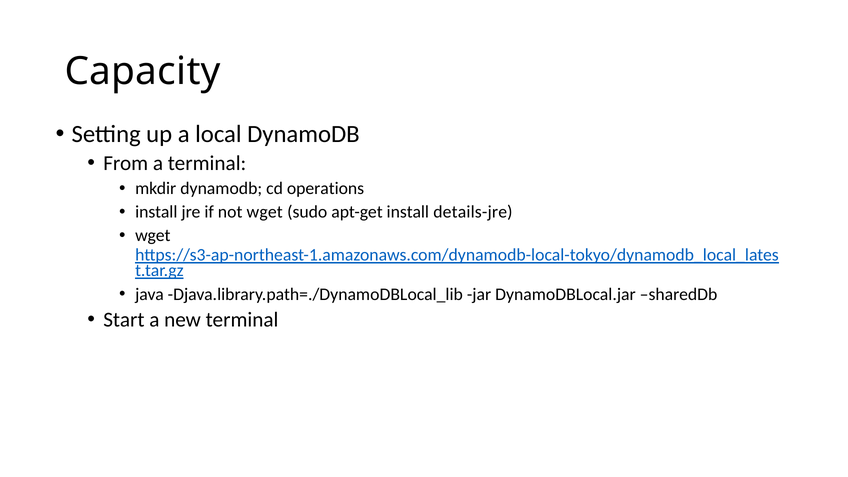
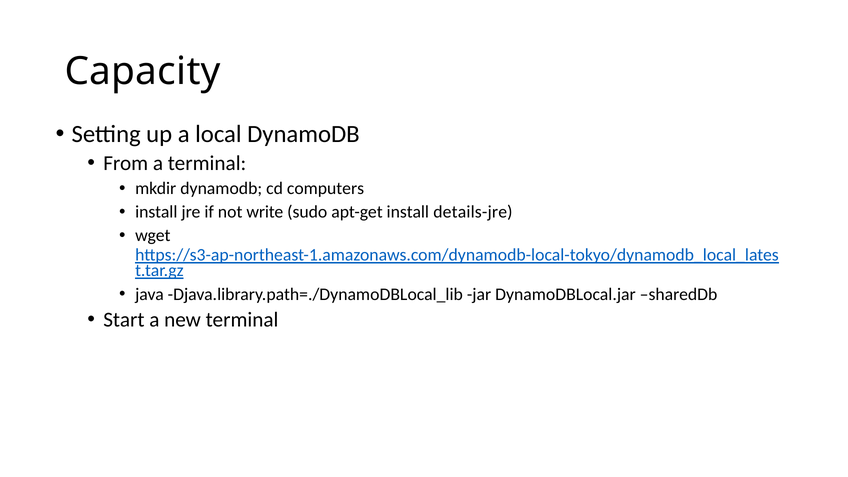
operations: operations -> computers (326, 189)
not wget: wget -> write (265, 212)
